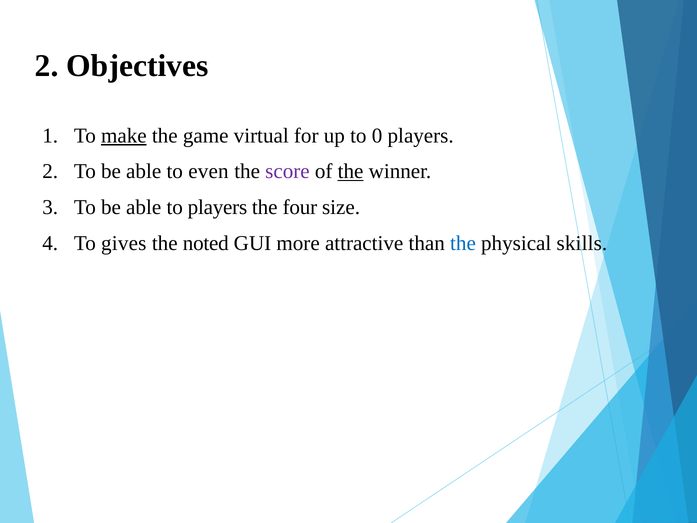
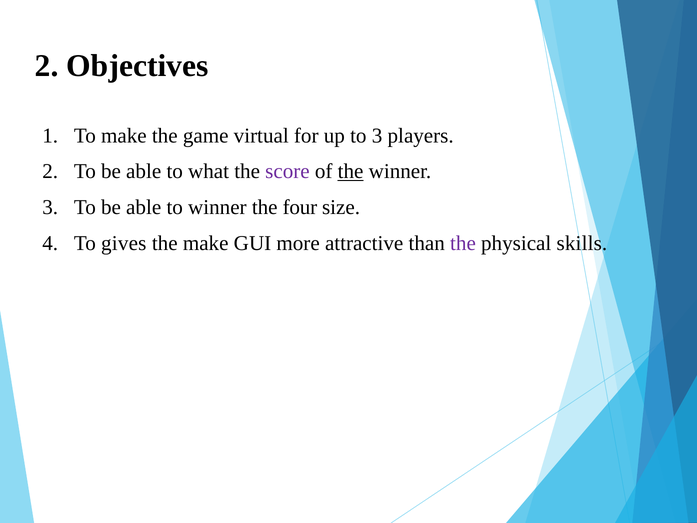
make underline: present -> none (124, 136)
to 0: 0 -> 3 (377, 136)
even: even -> what (209, 171)
to players: players -> winner (217, 207)
the noted: noted -> make (206, 243)
the colour: blue -> purple (463, 243)
